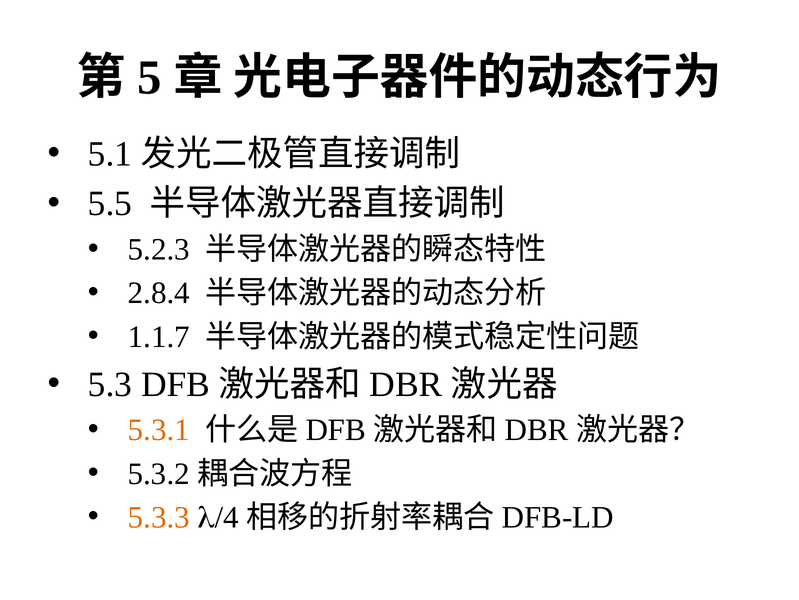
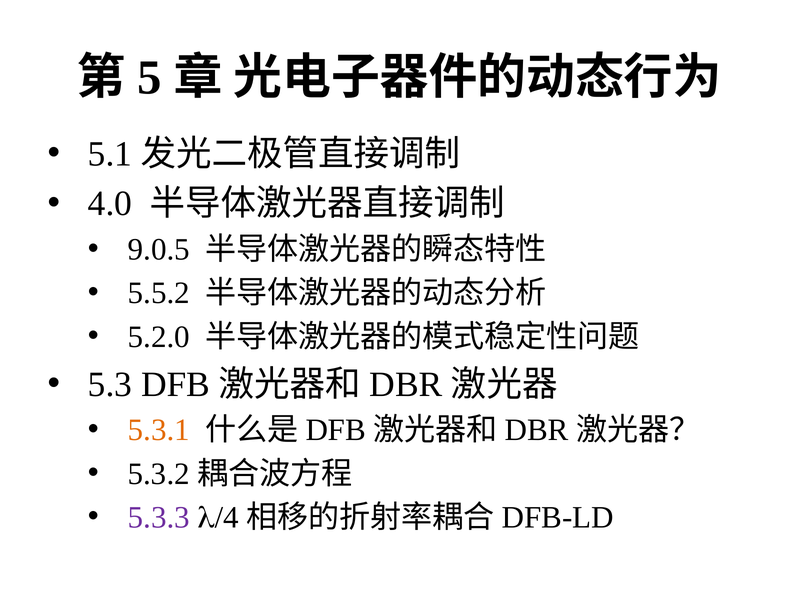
5.5: 5.5 -> 4.0 (110, 203)
5.2.3: 5.2.3 -> 9.0.5 (159, 249)
2.8.4: 2.8.4 -> 5.5.2 (159, 293)
1.1.7: 1.1.7 -> 5.2.0 (159, 336)
5.3.3 colour: orange -> purple (159, 517)
